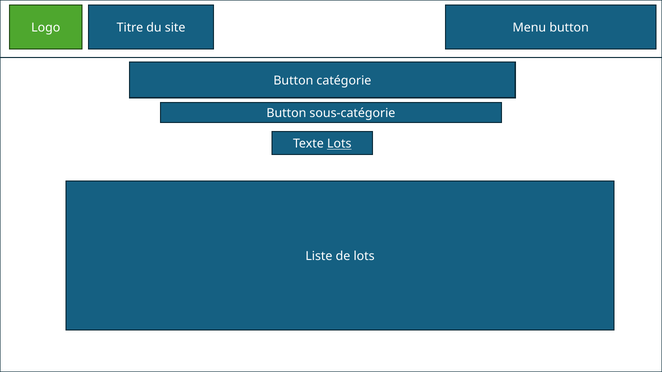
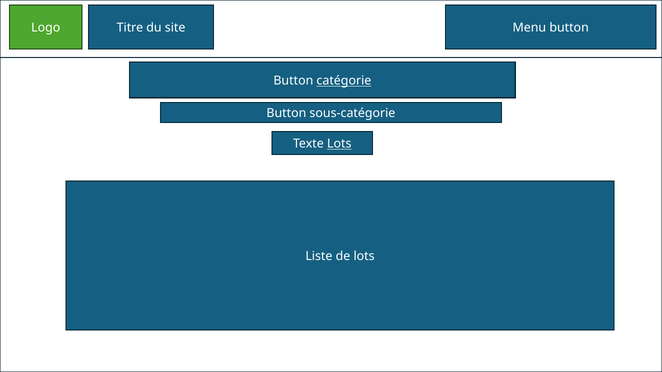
catégorie underline: none -> present (344, 81)
